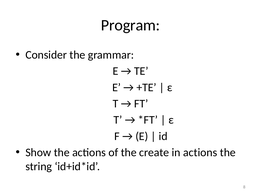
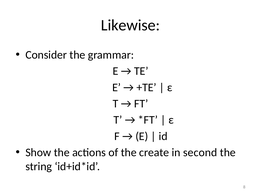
Program: Program -> Likewise (130, 25)
in actions: actions -> second (200, 152)
